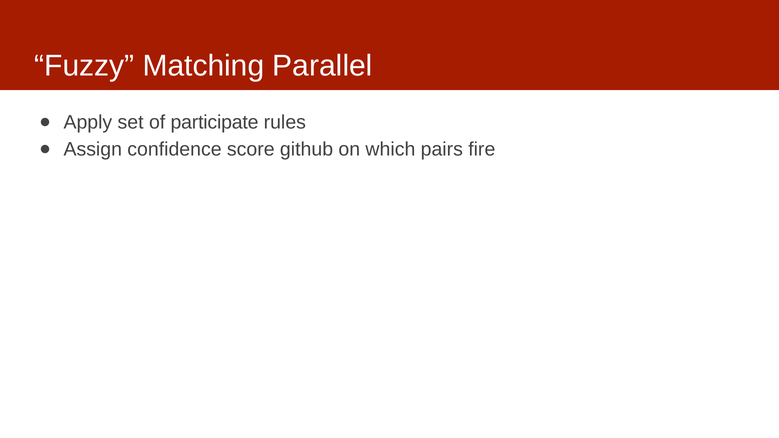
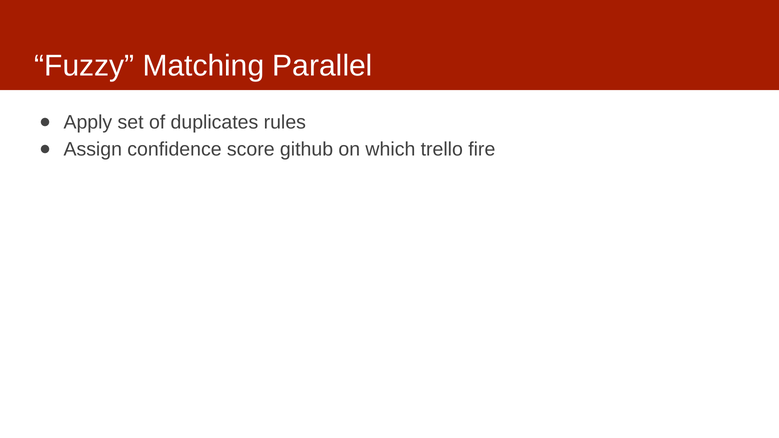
participate: participate -> duplicates (214, 123)
pairs: pairs -> trello (442, 149)
